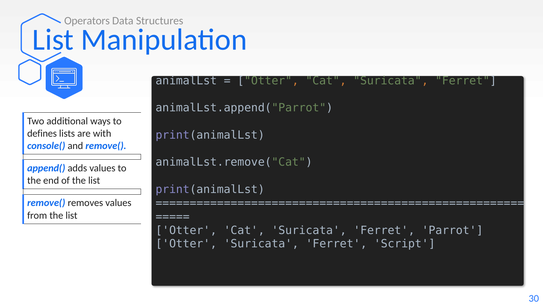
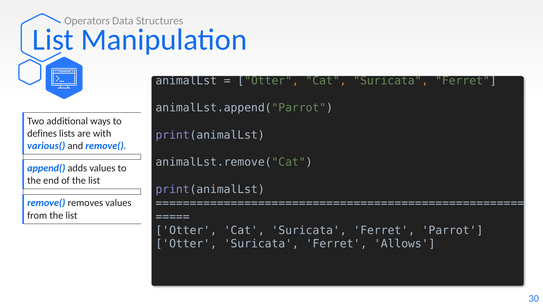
console(: console( -> various( (46, 146)
Script: Script -> Allows (405, 243)
